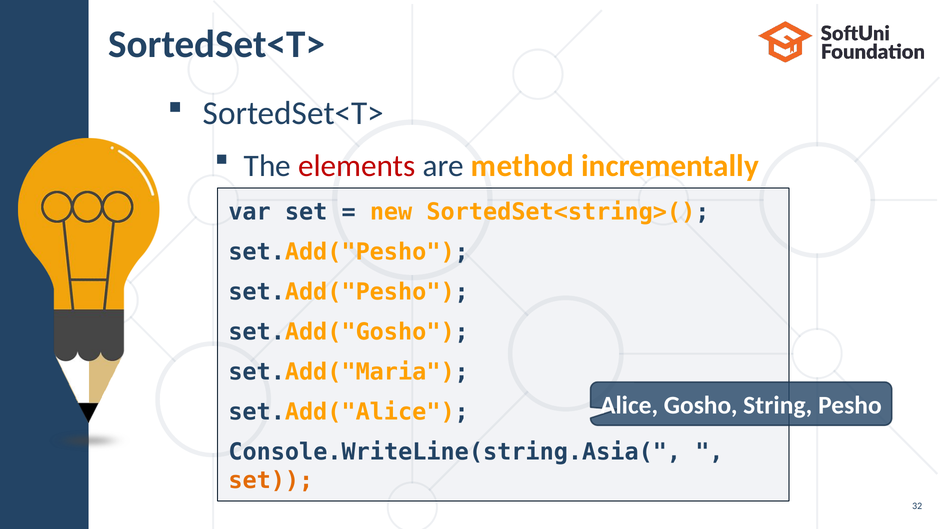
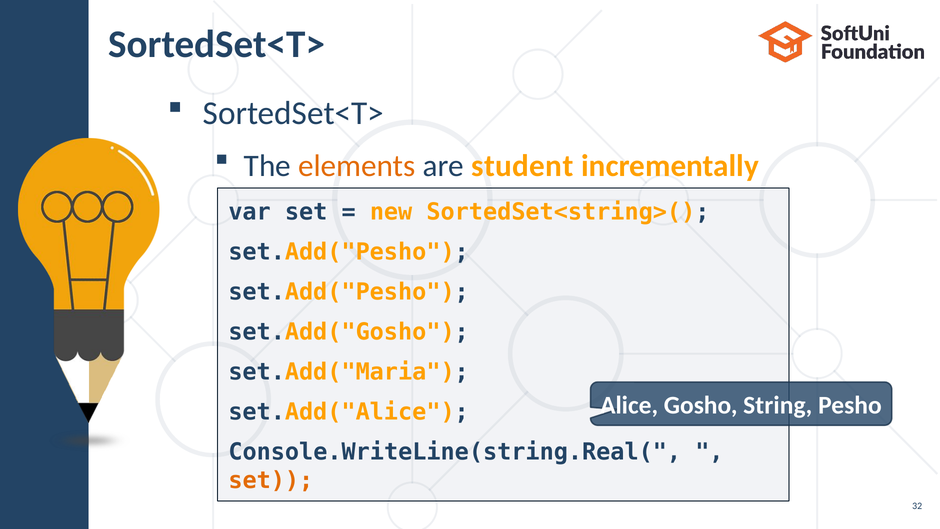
elements colour: red -> orange (357, 166)
method: method -> student (522, 166)
Console.WriteLine(string.Asia(: Console.WriteLine(string.Asia( -> Console.WriteLine(string.Real( (455, 452)
